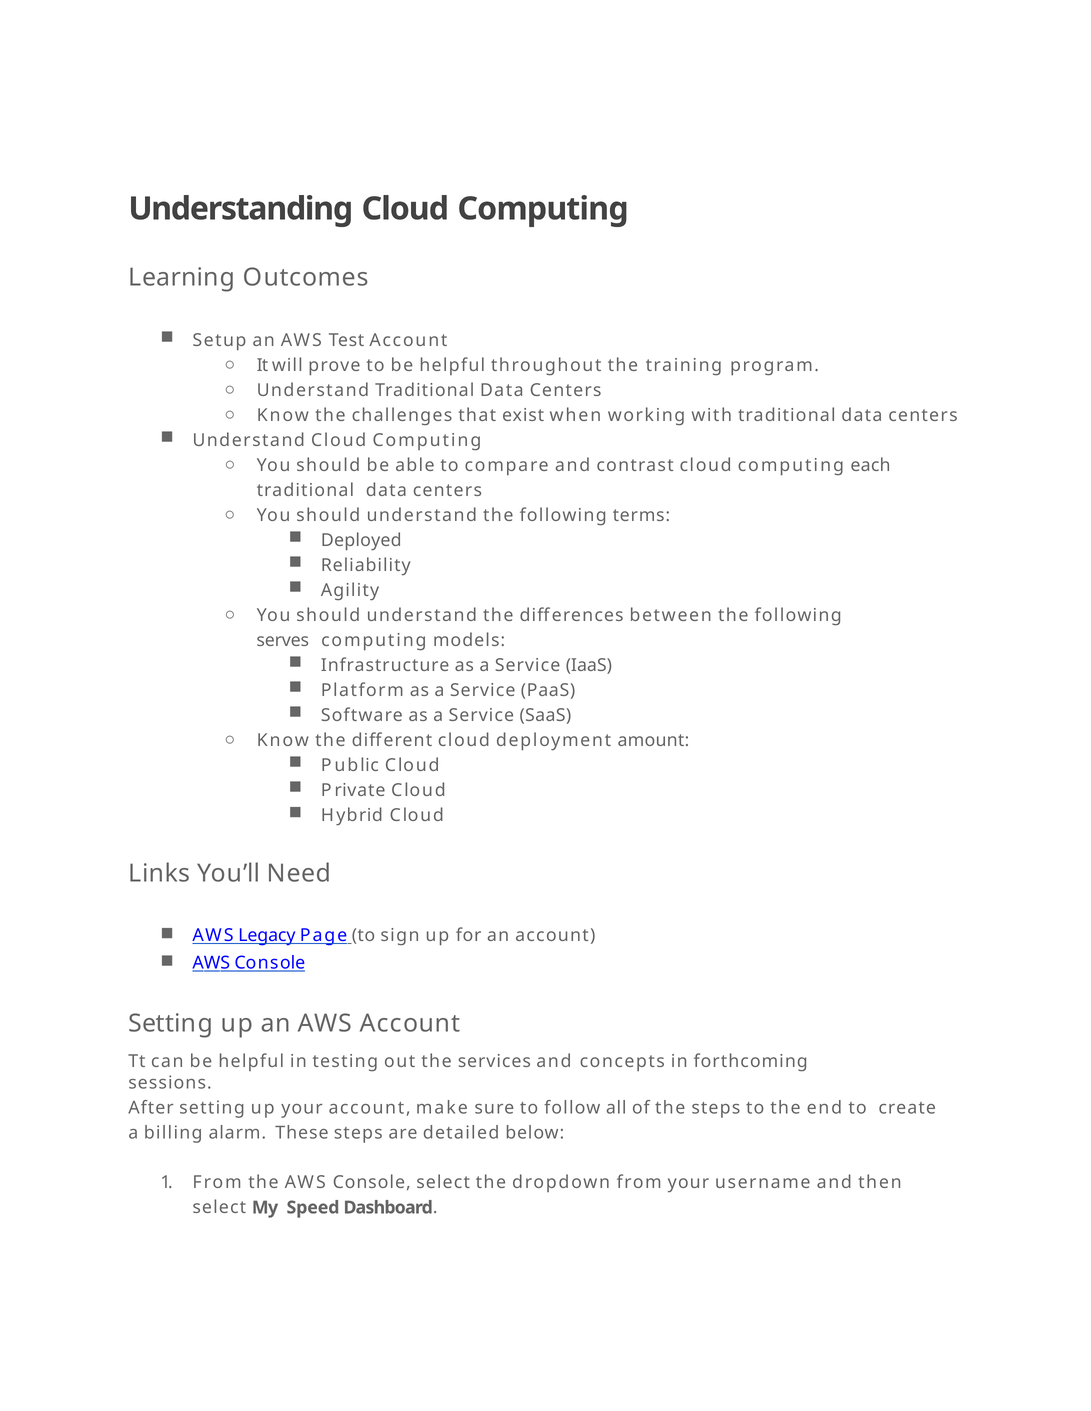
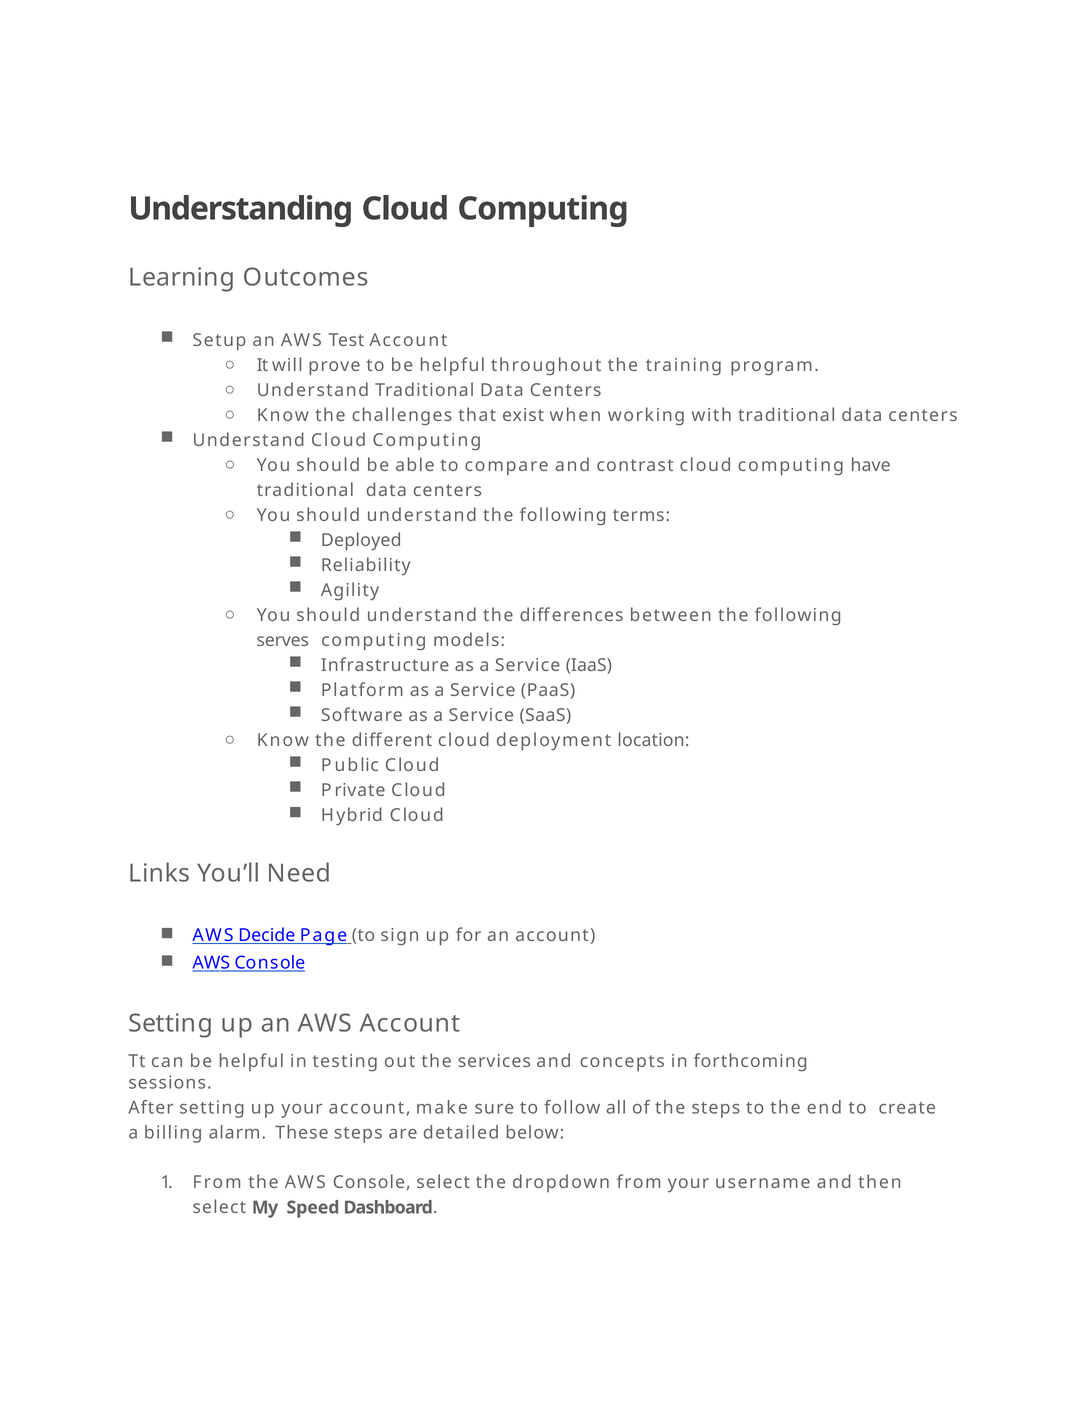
each: each -> have (871, 466)
amount: amount -> location (653, 741)
Legacy: Legacy -> Decide (267, 936)
